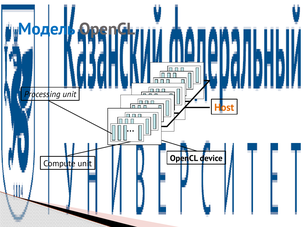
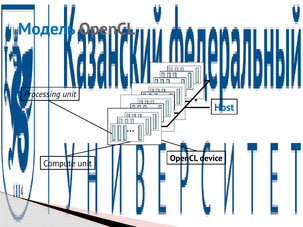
Host colour: orange -> blue (224, 108)
